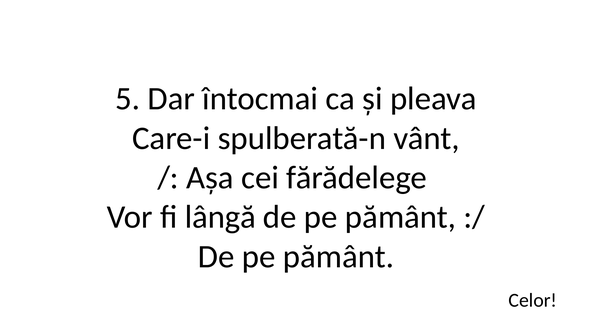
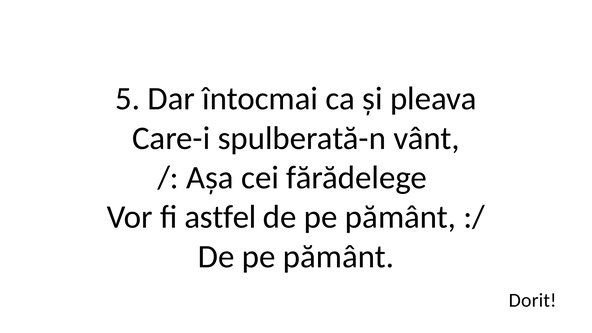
lângă: lângă -> astfel (220, 217)
Celor: Celor -> Dorit (533, 300)
